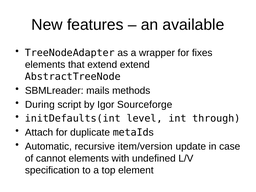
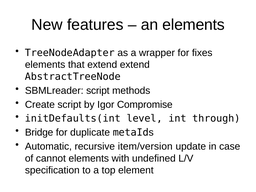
an available: available -> elements (194, 25)
SBMLreader mails: mails -> script (98, 91)
During: During -> Create (40, 105)
Sourceforge: Sourceforge -> Compromise (145, 105)
Attach: Attach -> Bridge (39, 132)
